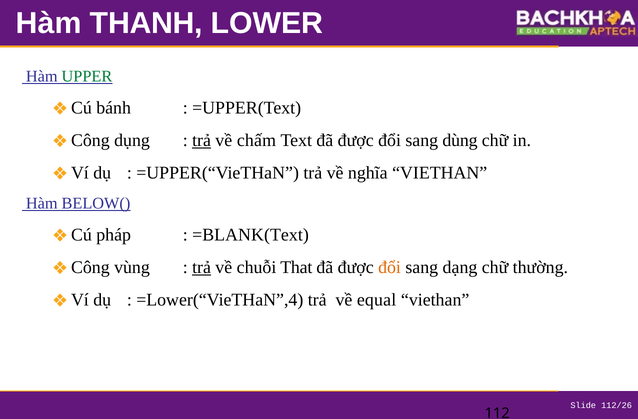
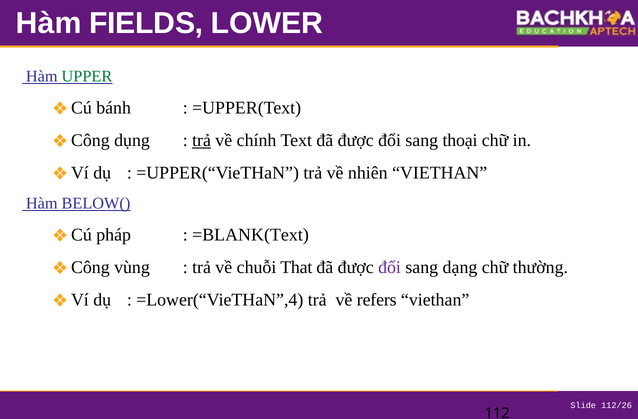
THANH: THANH -> FIELDS (146, 23)
chấm: chấm -> chính (257, 141)
dùng: dùng -> thoại (460, 141)
nghĩa: nghĩa -> nhiên (368, 173)
trả underline: present -> none (202, 268)
đổi colour: orange -> purple (390, 268)
equal: equal -> refers (377, 300)
